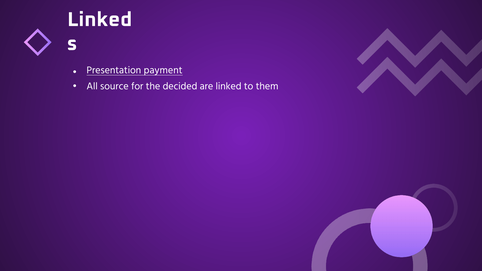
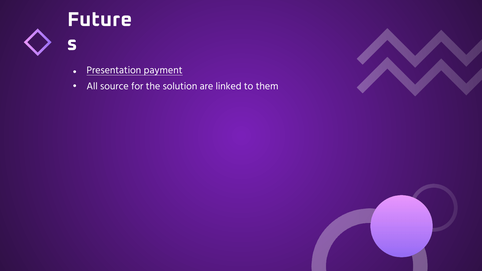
Linked: Linked -> Future (100, 19)
decided: decided -> solution (180, 86)
